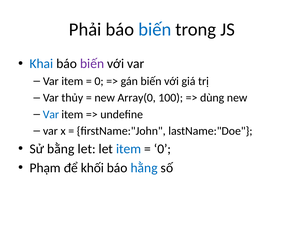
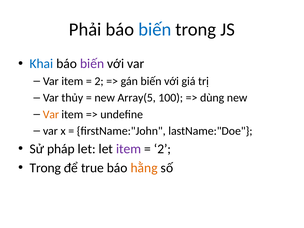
0: 0 -> 2 (99, 81)
Array(0: Array(0 -> Array(5 (137, 98)
Var colour: blue -> orange (51, 114)
bằng: bằng -> pháp (61, 149)
item colour: blue -> purple (129, 149)
0: 0 -> 2 (162, 149)
Phạm: Phạm -> Trong (45, 168)
khối: khối -> true (92, 168)
hằng colour: blue -> orange (144, 168)
